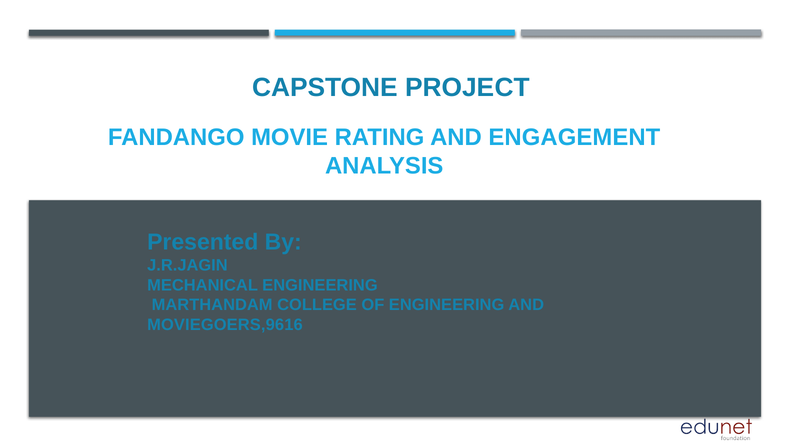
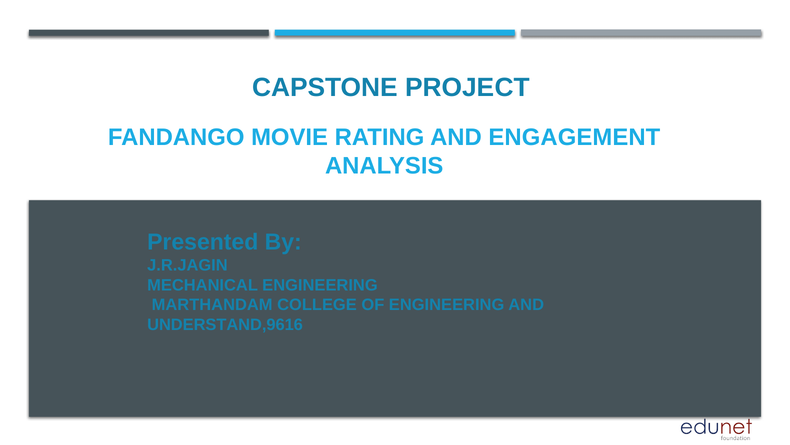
MOVIEGOERS,9616: MOVIEGOERS,9616 -> UNDERSTAND,9616 (225, 324)
